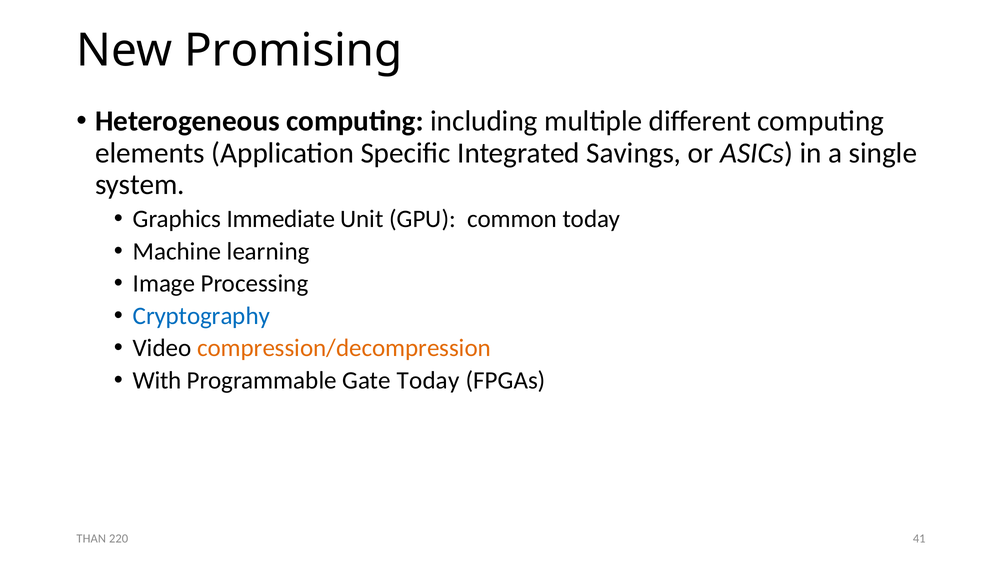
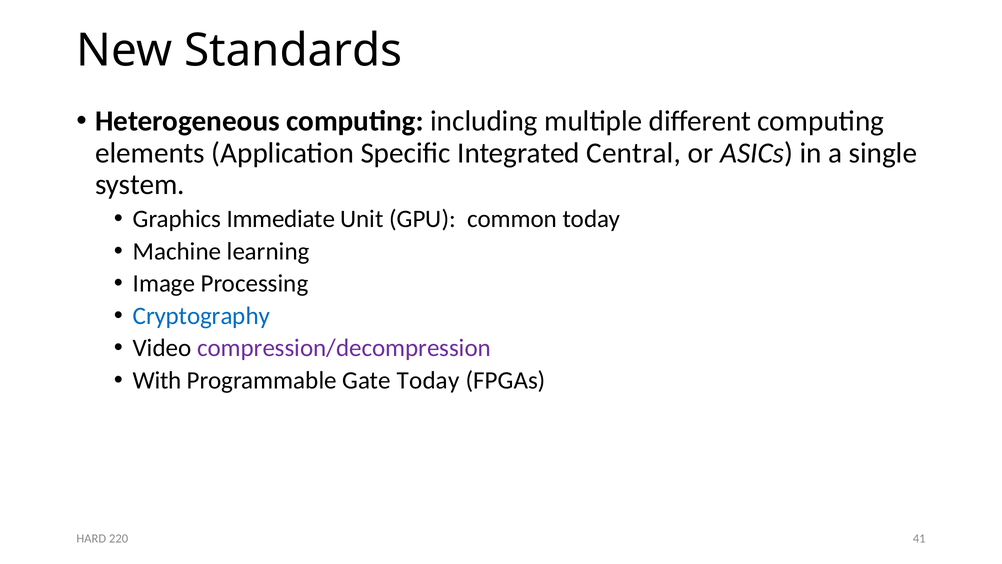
Promising: Promising -> Standards (293, 51)
Savings: Savings -> Central (634, 153)
compression/decompression colour: orange -> purple (344, 348)
THAN: THAN -> HARD (91, 538)
